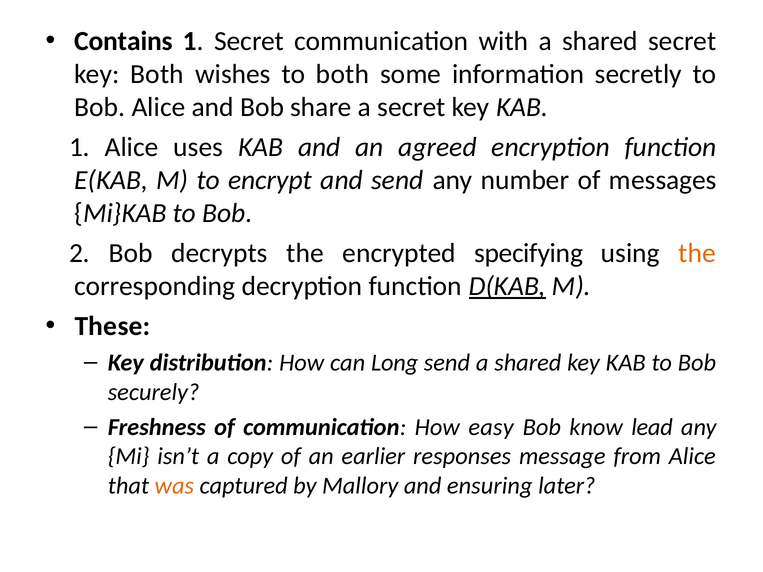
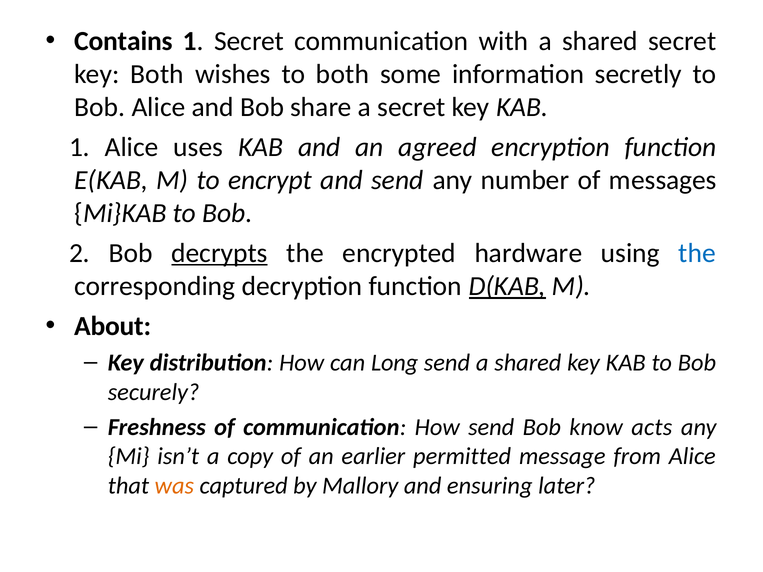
decrypts underline: none -> present (219, 253)
specifying: specifying -> hardware (528, 253)
the colour: orange -> blue (697, 253)
These: These -> About (113, 326)
How easy: easy -> send (491, 427)
lead: lead -> acts (652, 427)
responses: responses -> permitted (462, 457)
